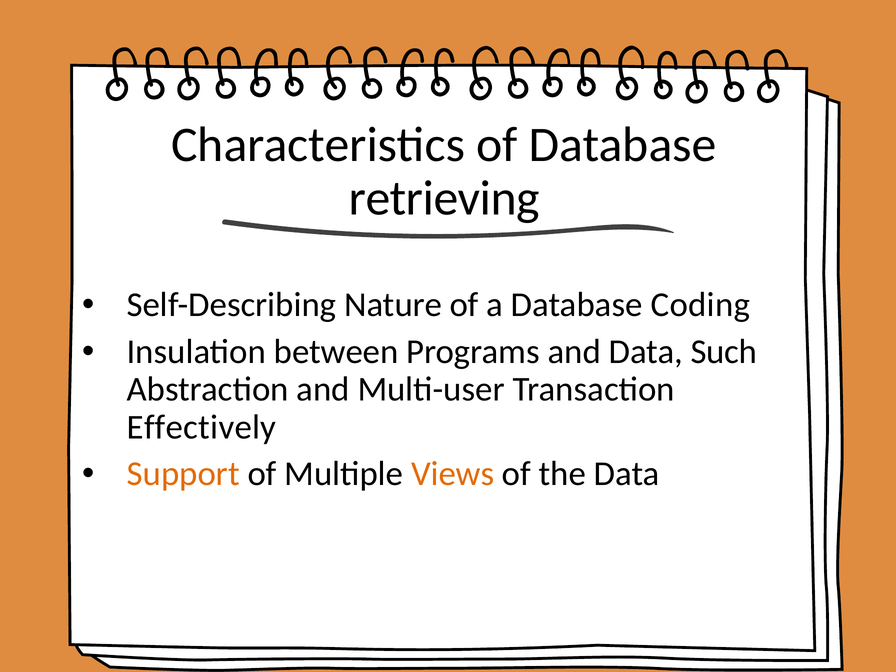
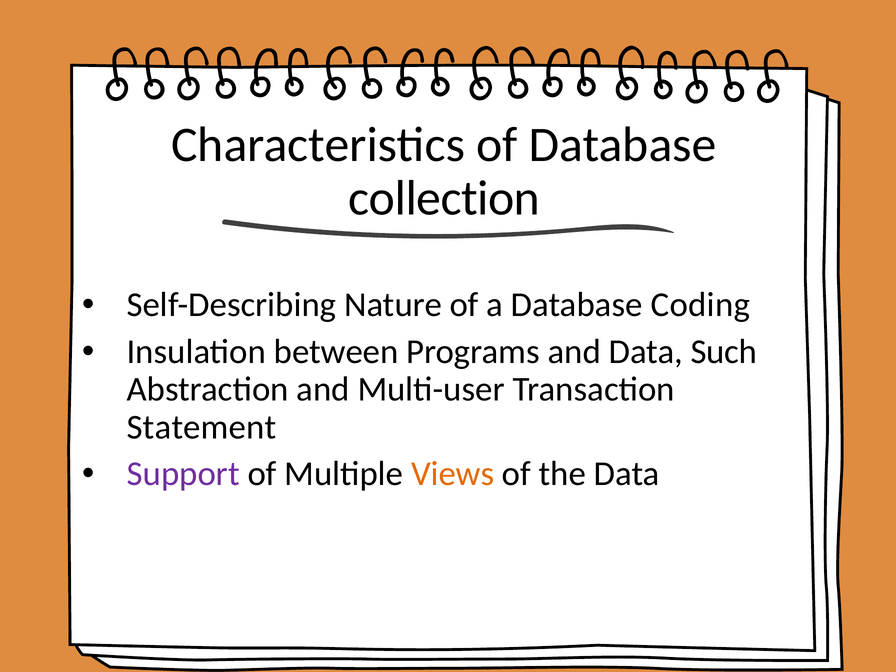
retrieving: retrieving -> collection (444, 198)
Effectively: Effectively -> Statement (202, 427)
Support colour: orange -> purple (183, 474)
